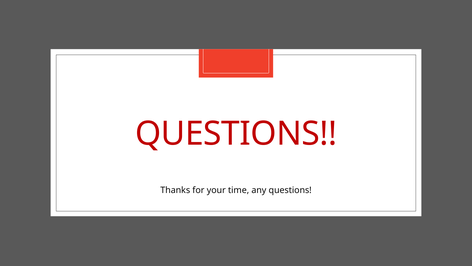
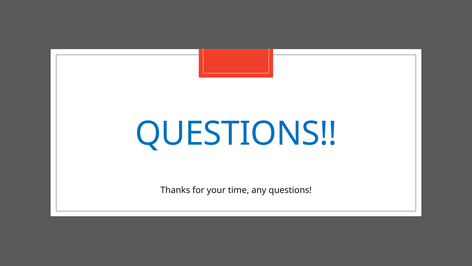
QUESTIONS colour: red -> blue (236, 134)
